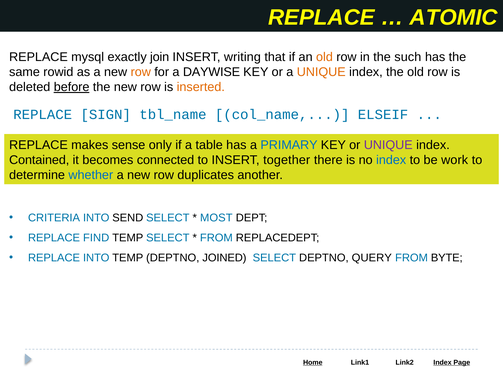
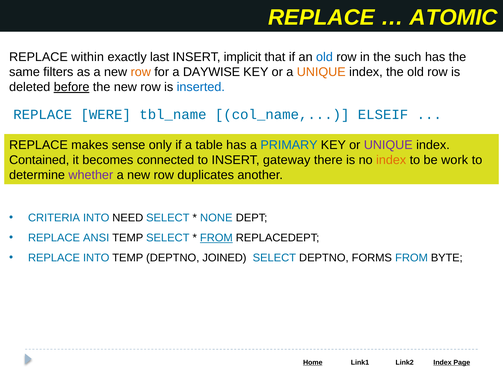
mysql: mysql -> within (88, 57)
join: join -> last (160, 57)
writing: writing -> implicit (242, 57)
old colour: orange -> blue (324, 57)
rowid: rowid -> filters (58, 72)
inserted colour: orange -> blue (201, 87)
SIGN: SIGN -> WERE (106, 115)
together: together -> gateway (287, 160)
index colour: blue -> orange (391, 160)
whether colour: blue -> purple (91, 175)
SEND: SEND -> NEED (128, 218)
MOST: MOST -> NONE (216, 218)
FIND: FIND -> ANSI (96, 238)
FROM underline: none -> present (216, 238)
QUERY: QUERY -> FORMS (372, 258)
